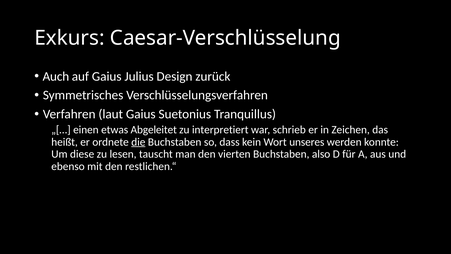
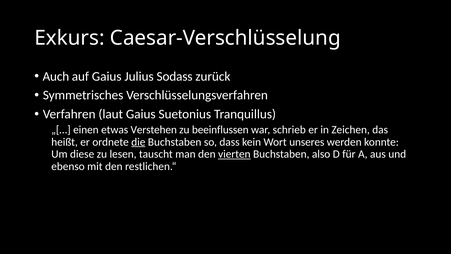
Design: Design -> Sodass (175, 76)
Abgeleitet: Abgeleitet -> Verstehen (154, 130)
interpretiert: interpretiert -> beeinflussen (220, 130)
vierten underline: none -> present (234, 154)
